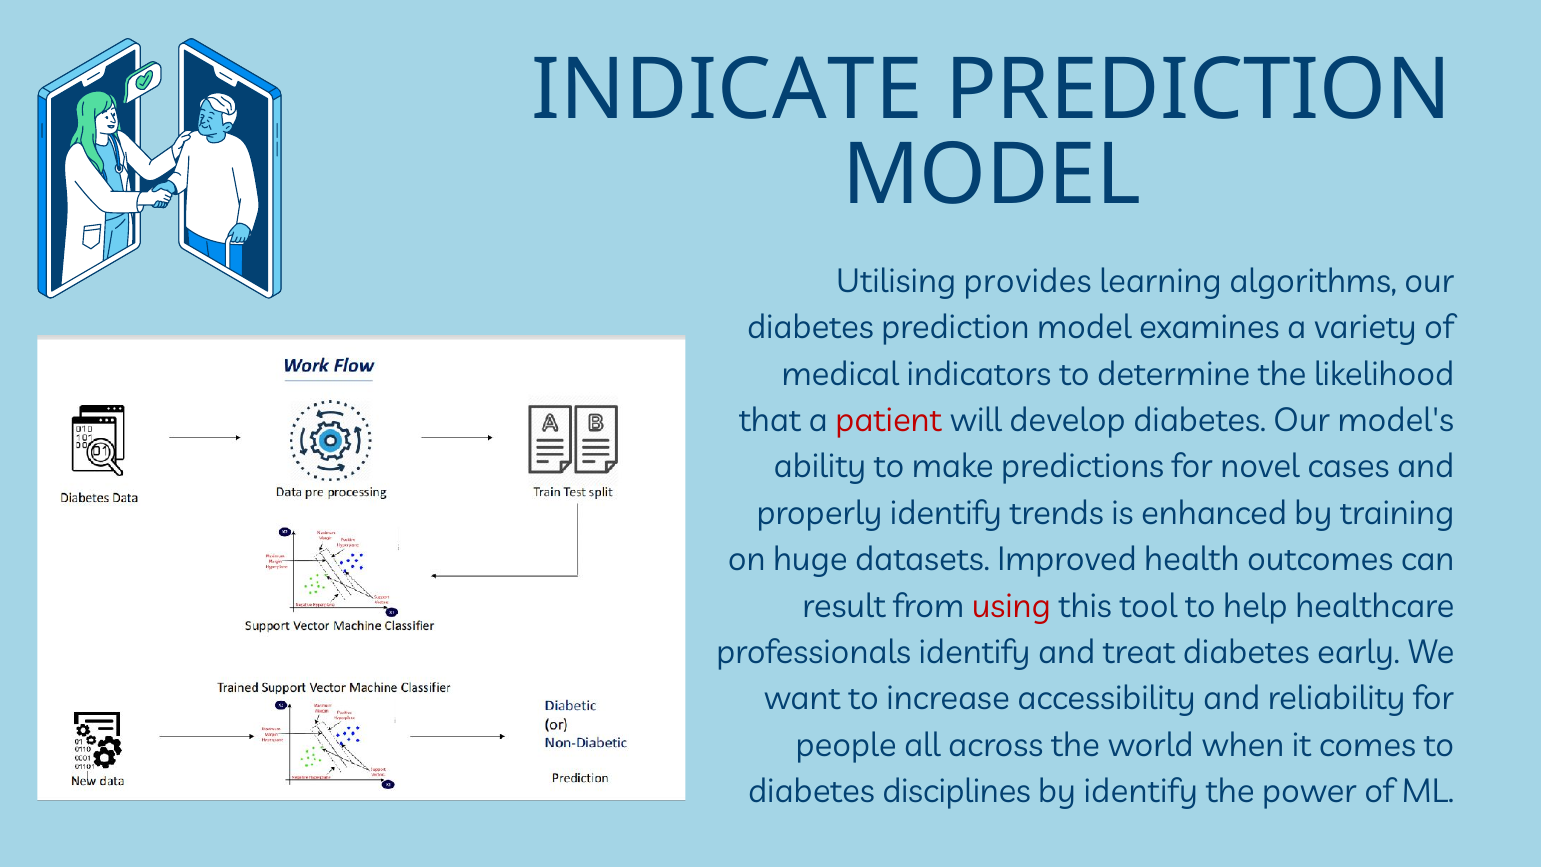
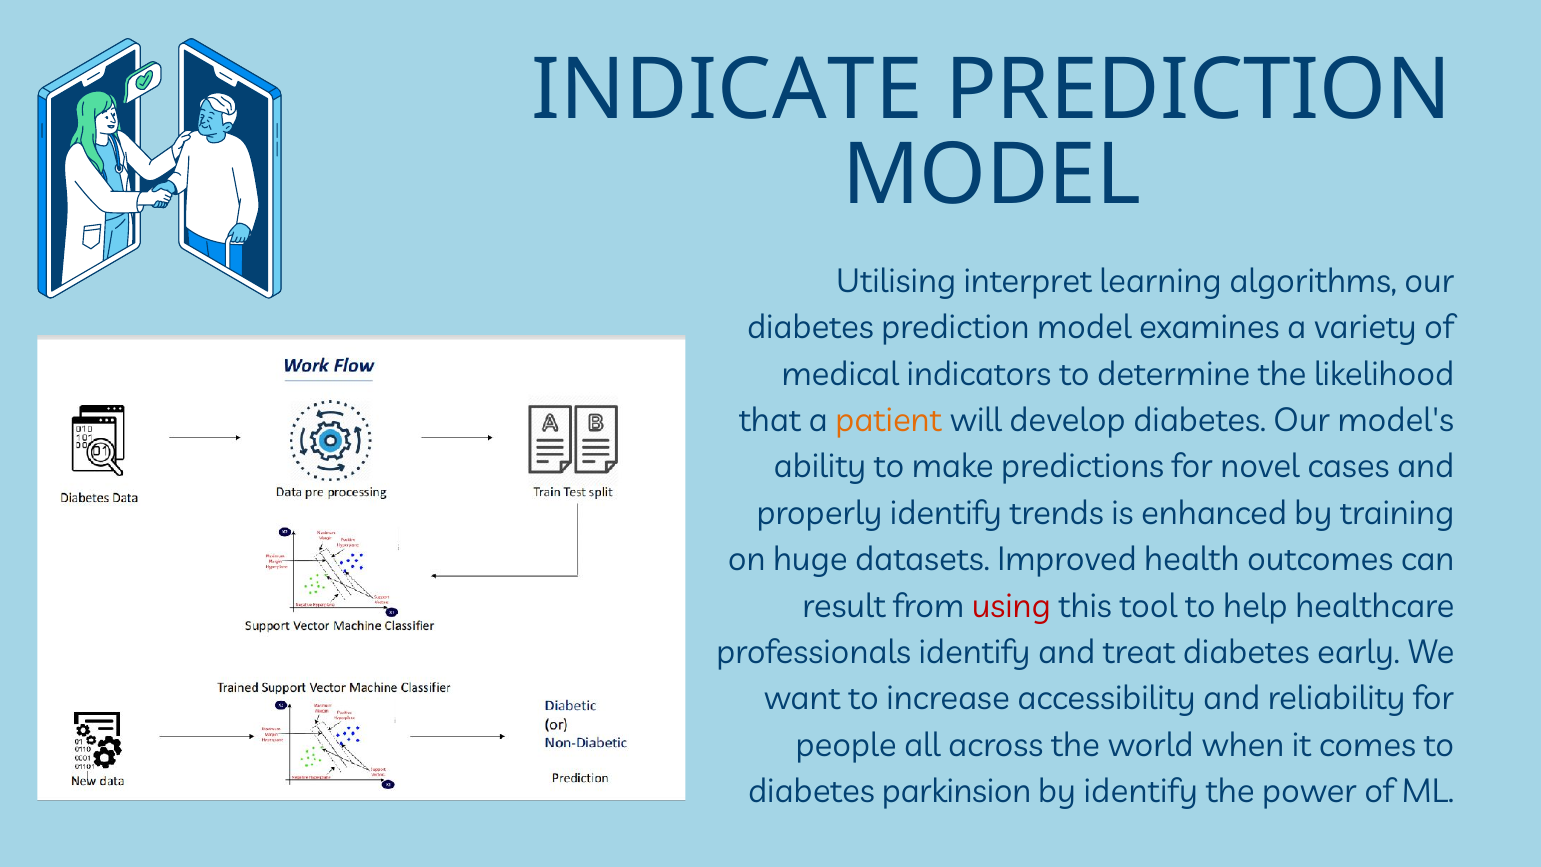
provides: provides -> interpret (1028, 281)
patient colour: red -> orange (889, 420)
disciplines: disciplines -> parkinsion (957, 792)
